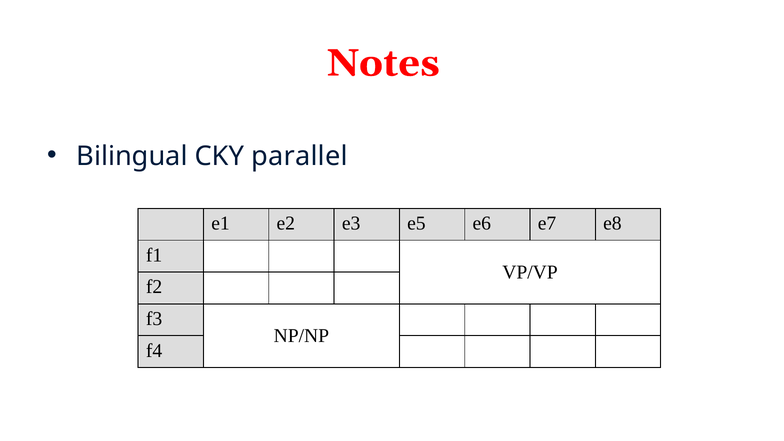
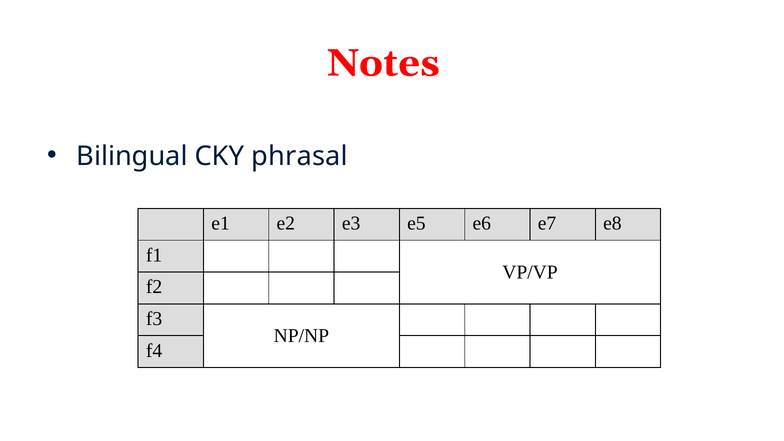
parallel: parallel -> phrasal (299, 156)
